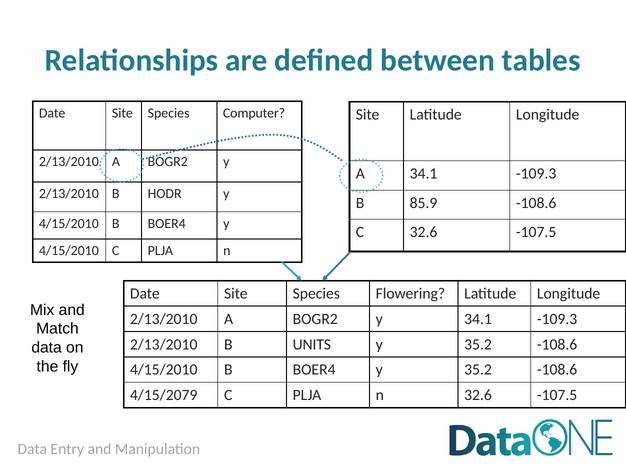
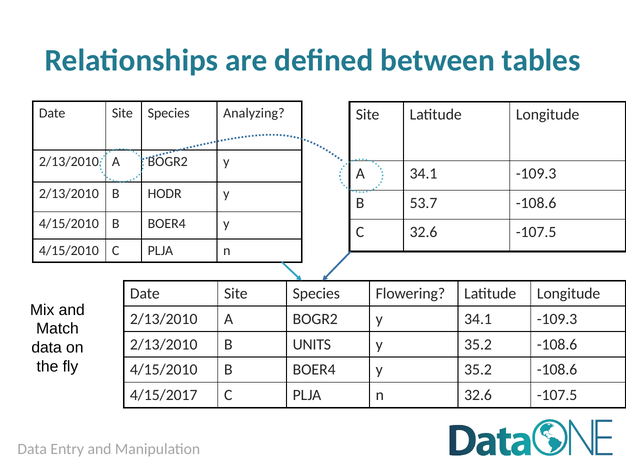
Computer: Computer -> Analyzing (254, 113)
85.9: 85.9 -> 53.7 (424, 203)
4/15/2079: 4/15/2079 -> 4/15/2017 (164, 395)
